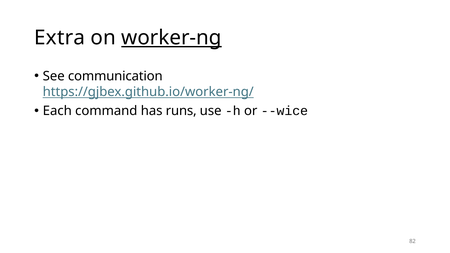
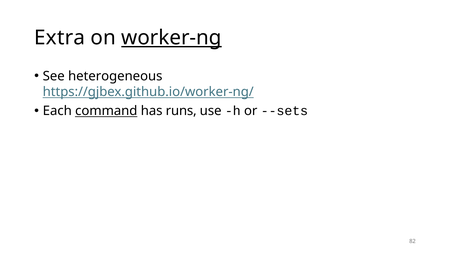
communication: communication -> heterogeneous (115, 76)
command underline: none -> present (106, 111)
--wice: --wice -> --sets (284, 111)
